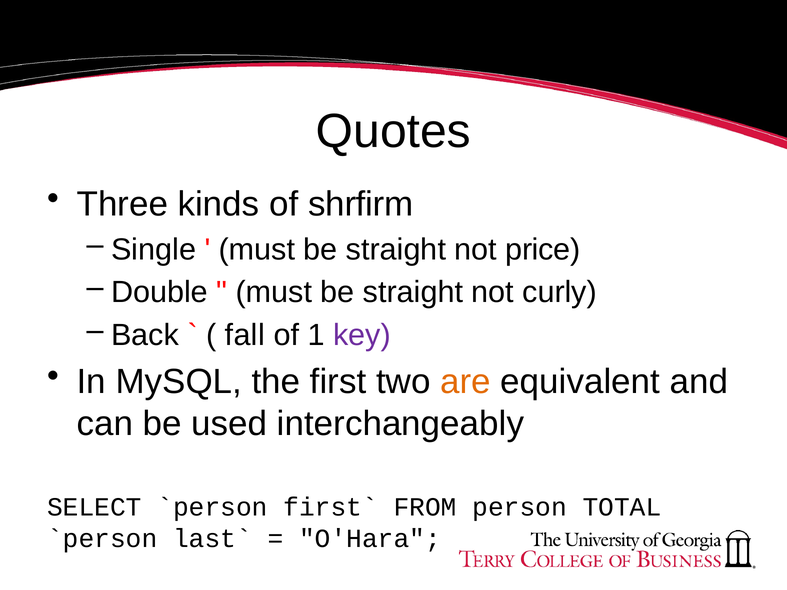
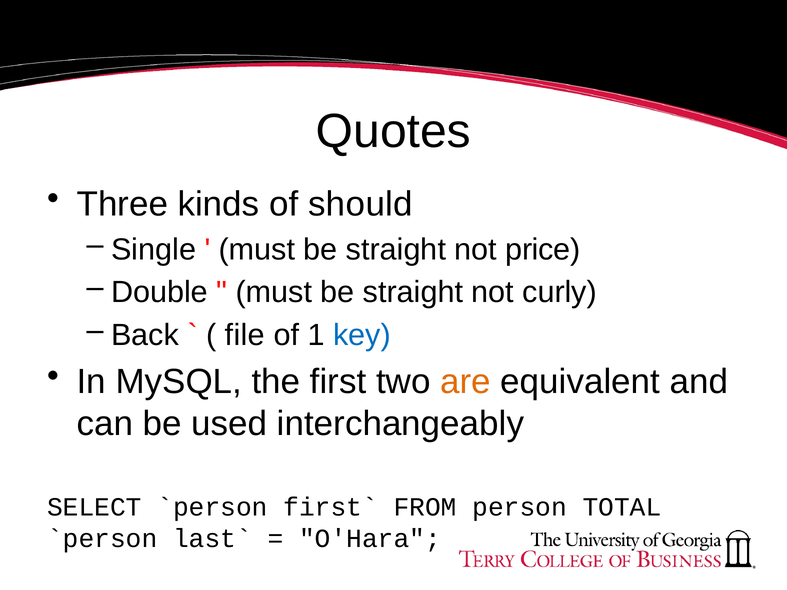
shrfirm: shrfirm -> should (360, 204)
fall: fall -> file (245, 335)
key colour: purple -> blue (362, 335)
